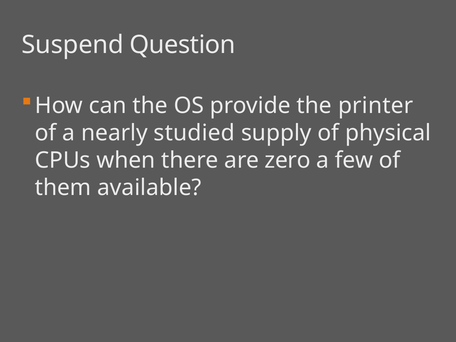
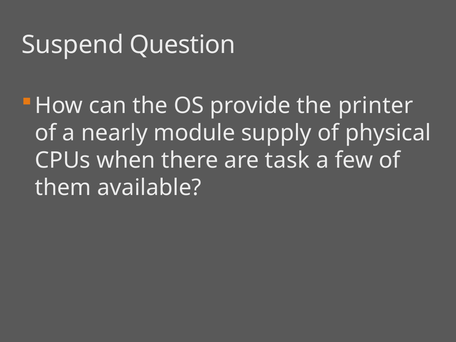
studied: studied -> module (194, 133)
zero: zero -> task (287, 160)
